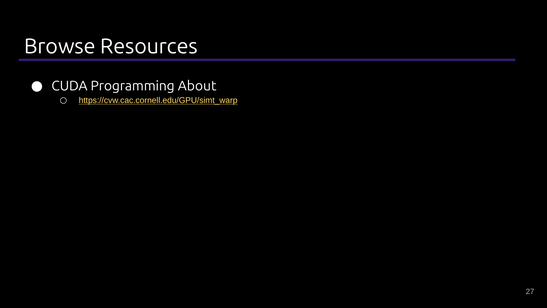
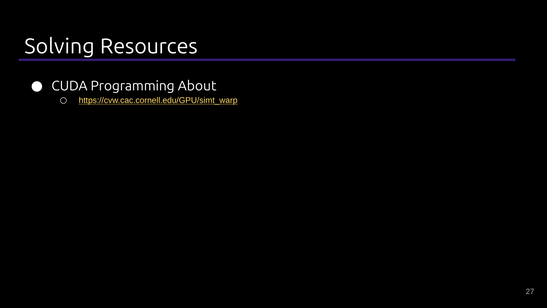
Browse: Browse -> Solving (60, 46)
